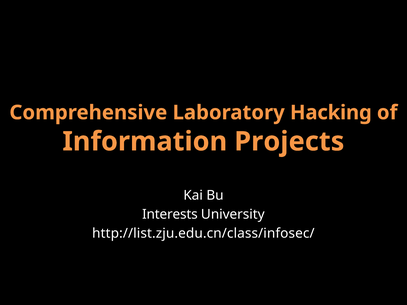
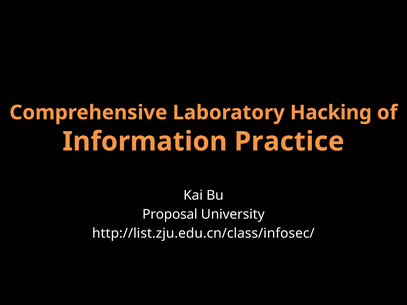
Projects: Projects -> Practice (289, 142)
Interests: Interests -> Proposal (170, 215)
